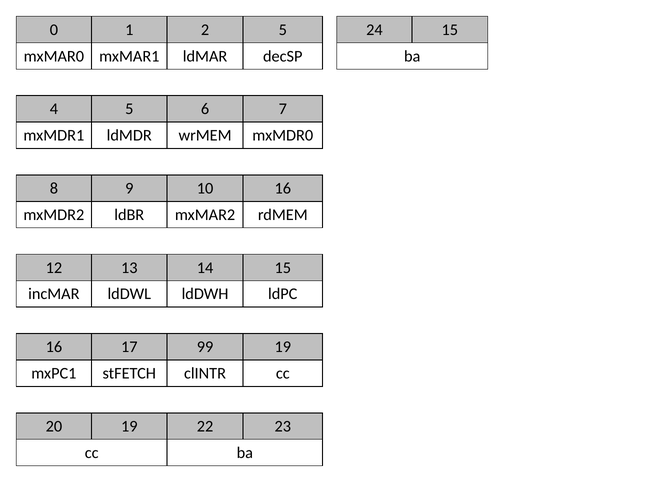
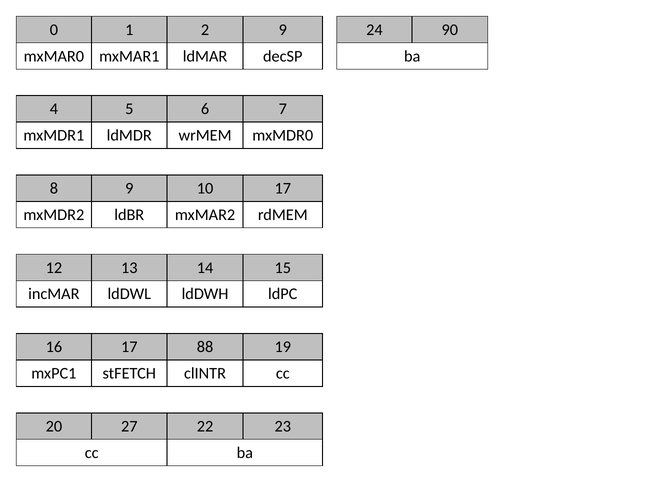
2 5: 5 -> 9 (283, 30)
24 15: 15 -> 90 (450, 30)
10 16: 16 -> 17 (283, 188)
99: 99 -> 88 (205, 347)
20 19: 19 -> 27 (129, 426)
